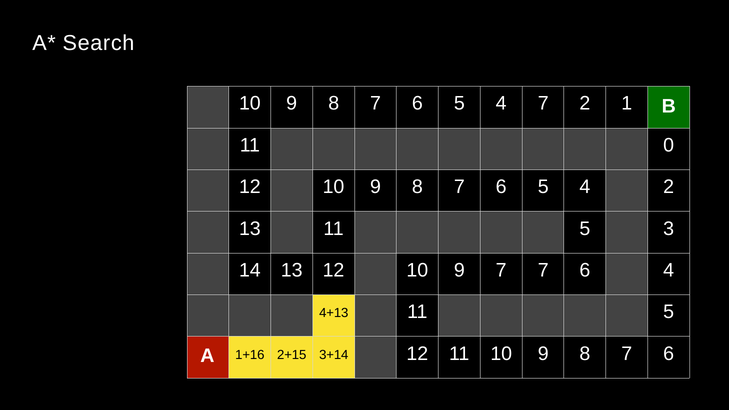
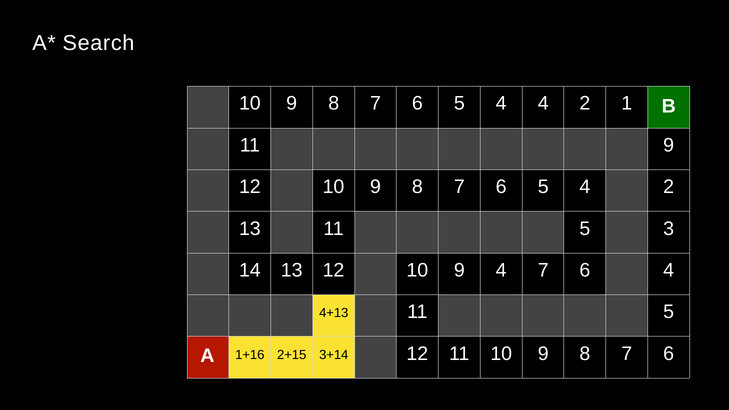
4 7: 7 -> 4 (543, 103)
11 0: 0 -> 9 (669, 145)
9 7: 7 -> 4 (501, 270)
